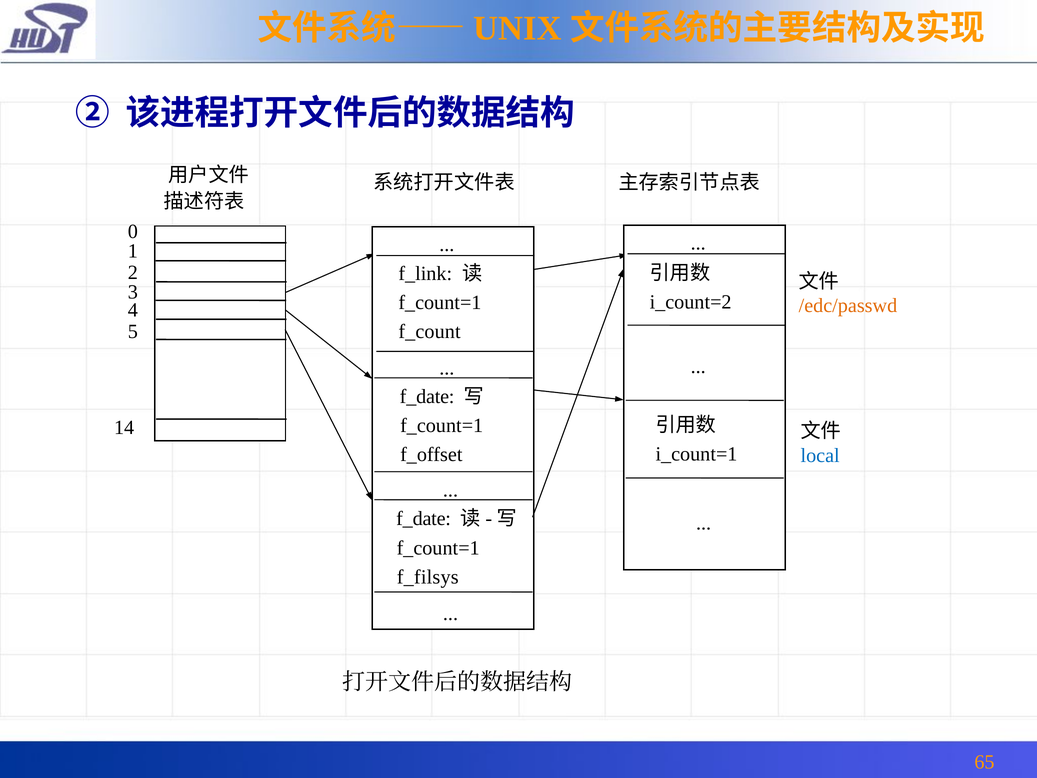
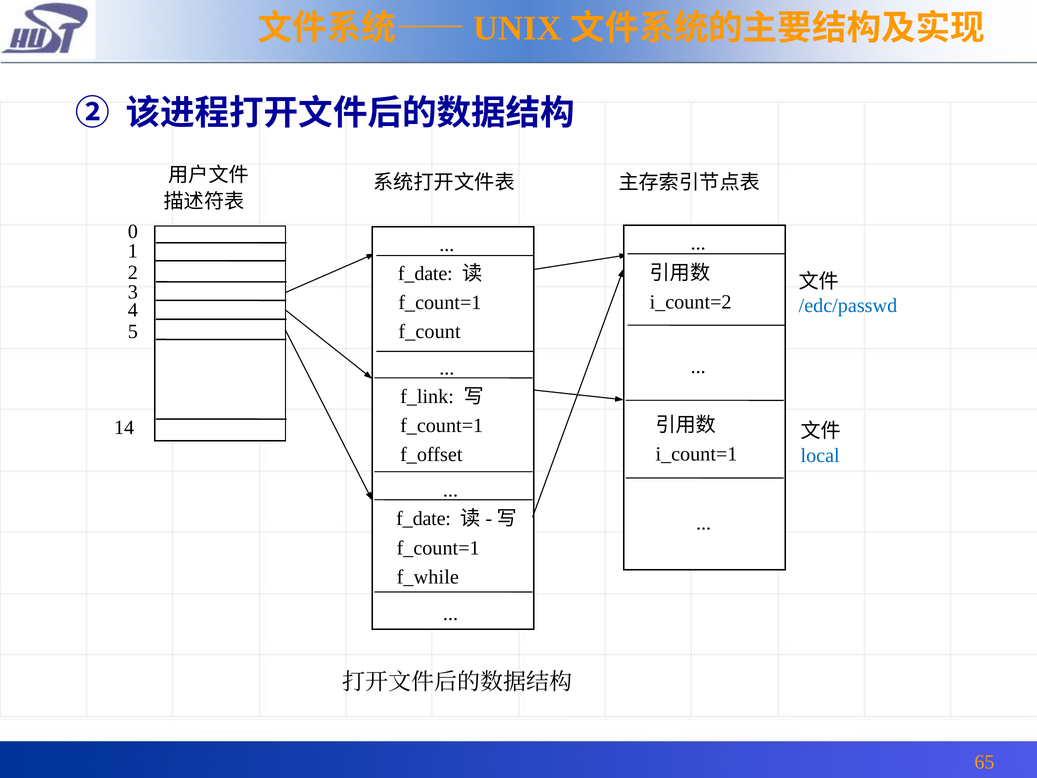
f_link: f_link -> f_date (425, 273)
/edc/passwd colour: orange -> blue (848, 306)
f_date: f_date -> f_link (427, 396)
f_filsys: f_filsys -> f_while (428, 577)
